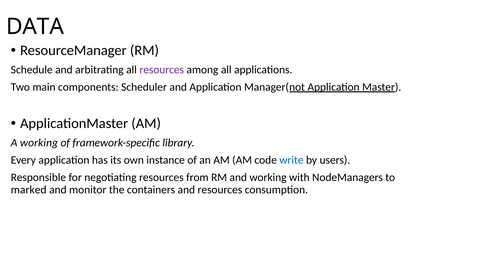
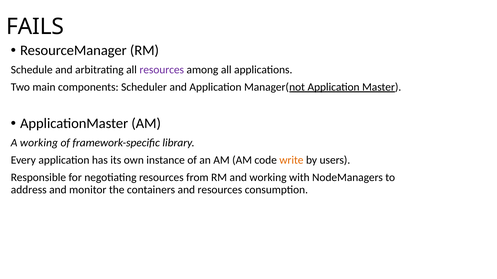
DATA: DATA -> FAILS (35, 27)
write colour: blue -> orange (291, 160)
marked: marked -> address (29, 190)
